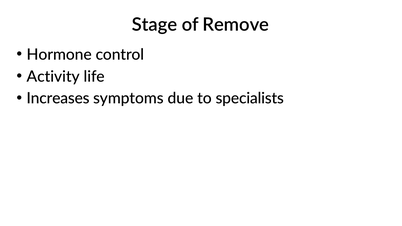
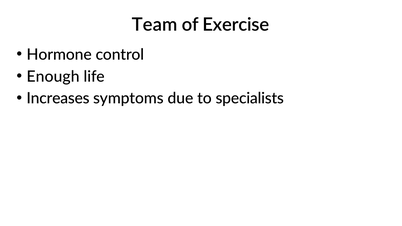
Stage: Stage -> Team (155, 25)
Remove: Remove -> Exercise (236, 25)
Activity: Activity -> Enough (53, 77)
